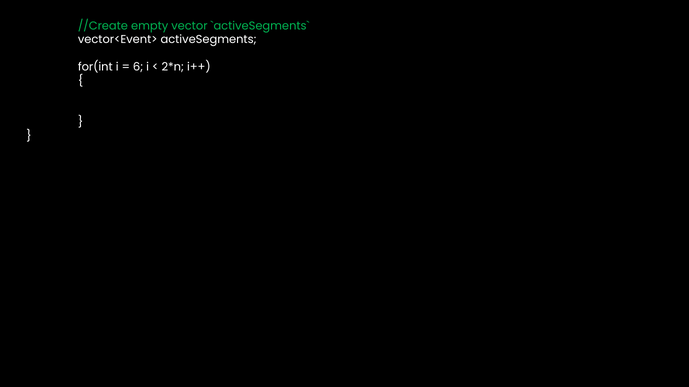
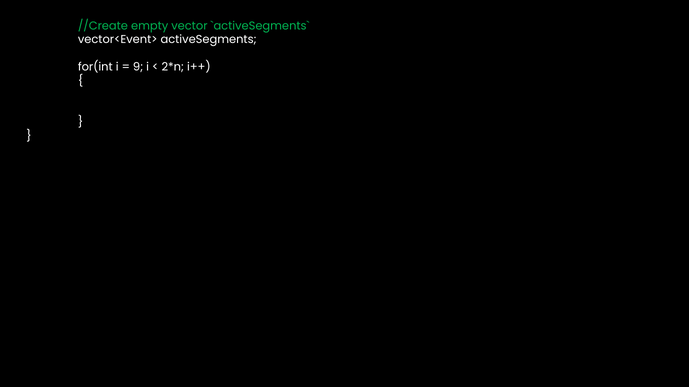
6: 6 -> 9 (138, 67)
